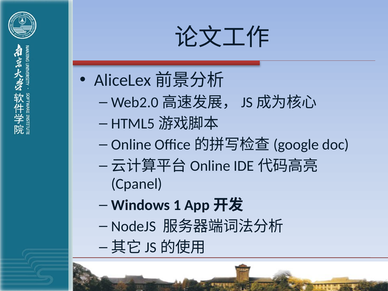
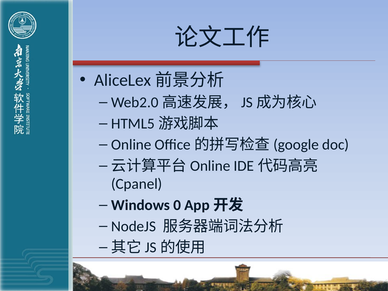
1: 1 -> 0 (177, 205)
